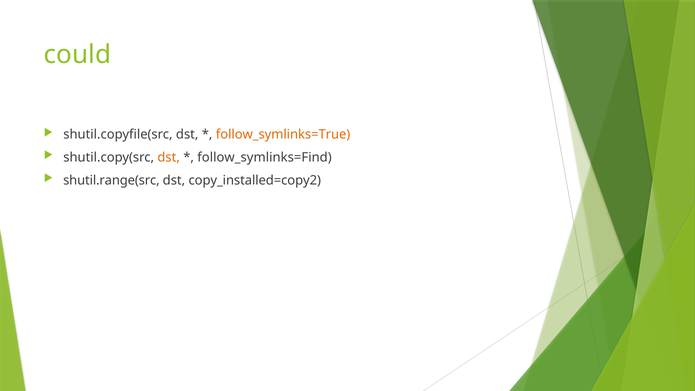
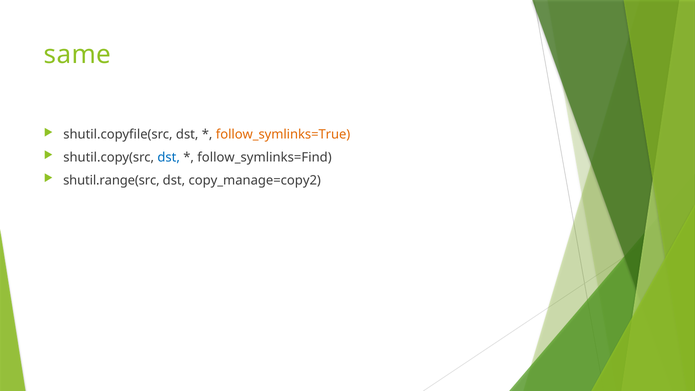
could: could -> same (77, 55)
dst colour: orange -> blue (169, 157)
copy_installed=copy2: copy_installed=copy2 -> copy_manage=copy2 (255, 180)
